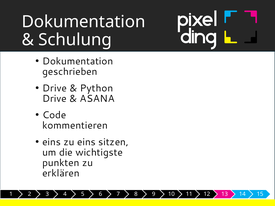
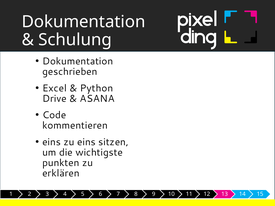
Drive: Drive -> Excel (55, 88)
